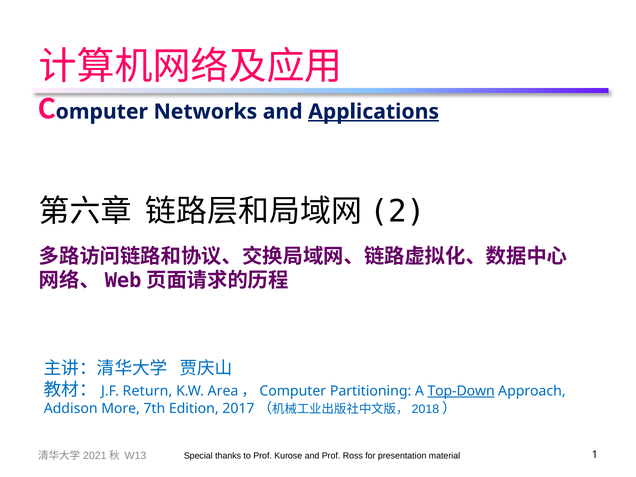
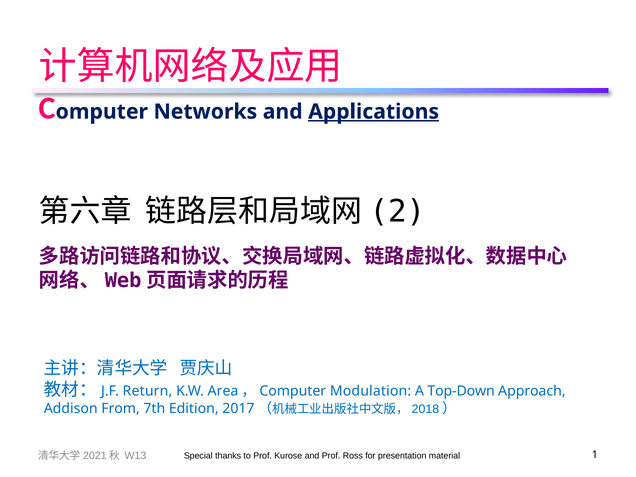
Partitioning: Partitioning -> Modulation (371, 391)
Top-Down underline: present -> none (461, 391)
More: More -> From (121, 409)
